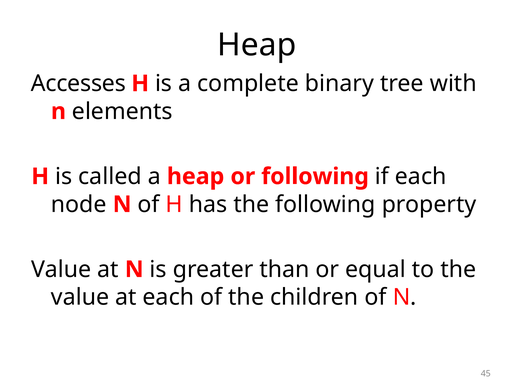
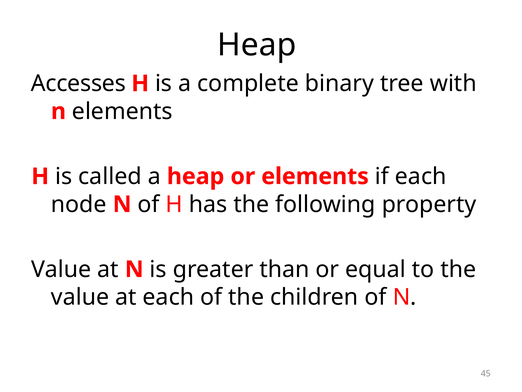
or following: following -> elements (315, 176)
